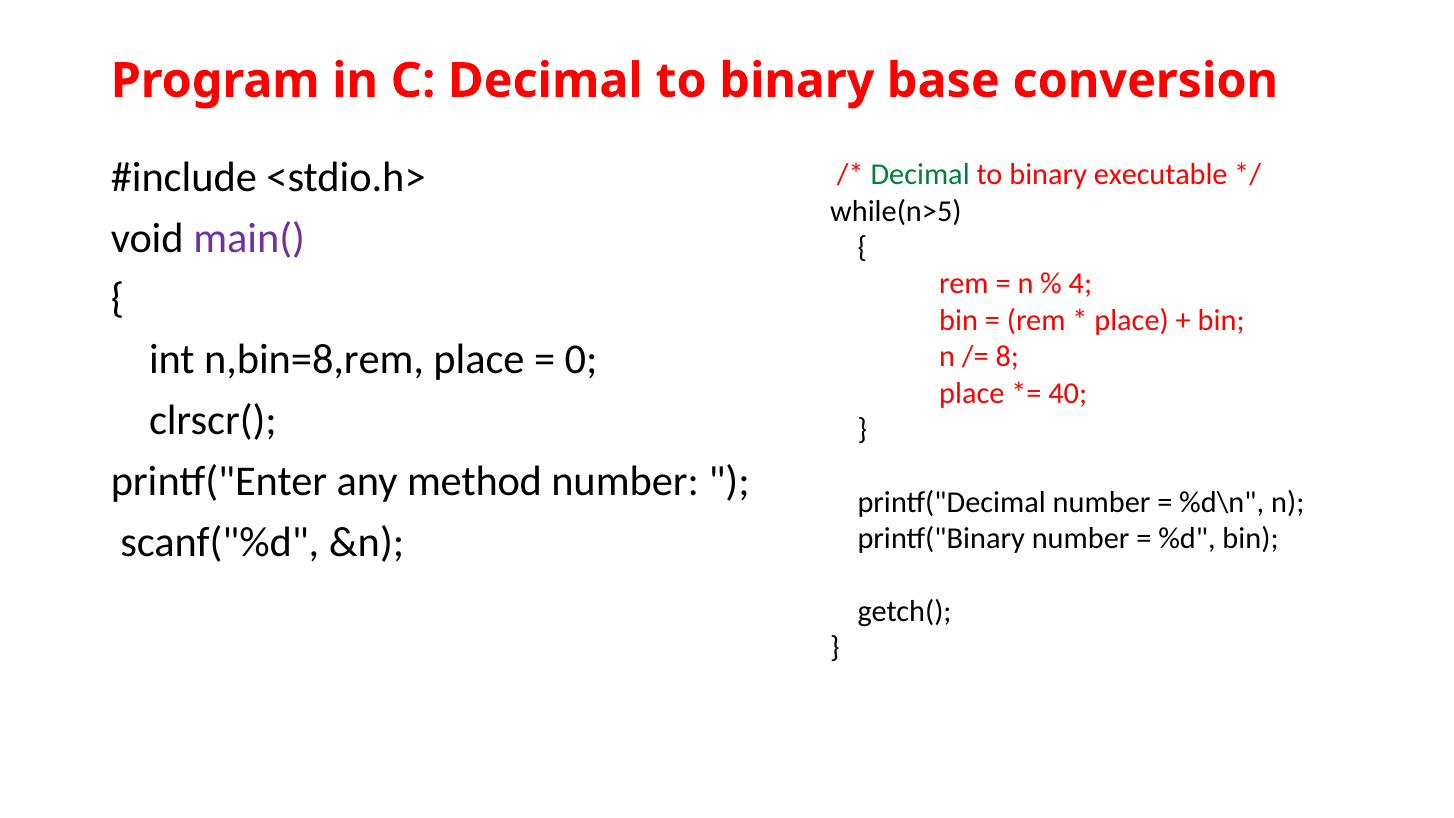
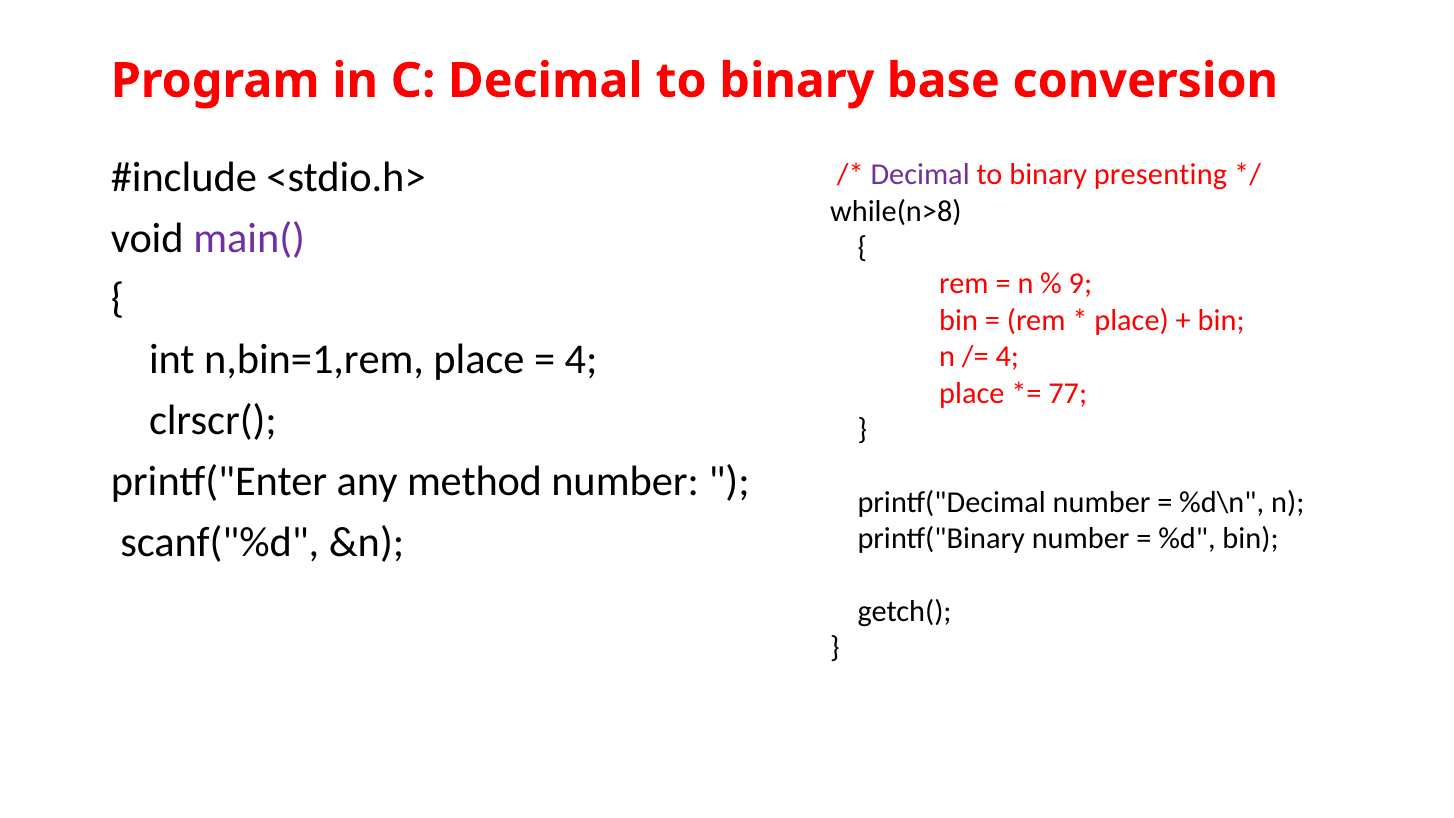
Decimal colour: green -> purple (920, 175)
executable: executable -> presenting (1161, 175)
while(n>5: while(n>5 -> while(n>8 (896, 211)
4: 4 -> 9 (1080, 284)
n,bin=8,rem: n,bin=8,rem -> n,bin=1,rem (314, 360)
0: 0 -> 4 (581, 360)
8: 8 -> 4 (1007, 357)
40: 40 -> 77 (1068, 393)
